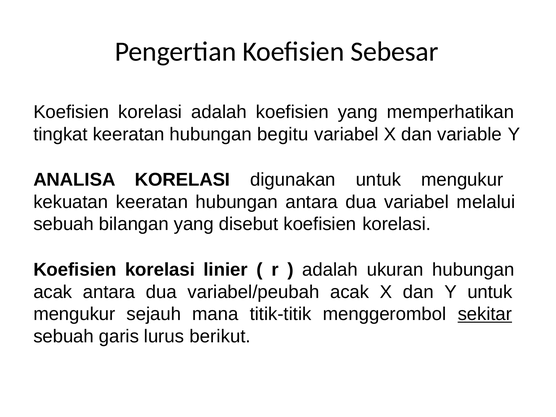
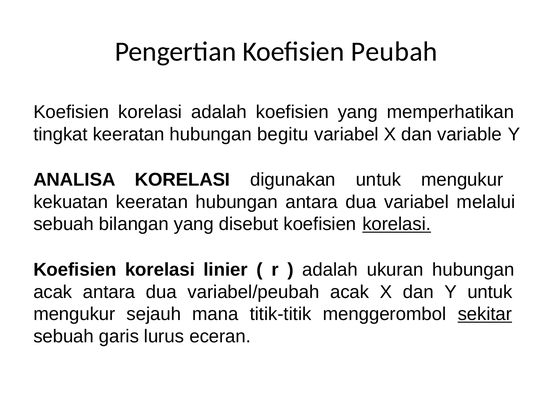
Sebesar: Sebesar -> Peubah (394, 52)
korelasi underline: none -> present (397, 224)
berikut: berikut -> eceran (220, 336)
